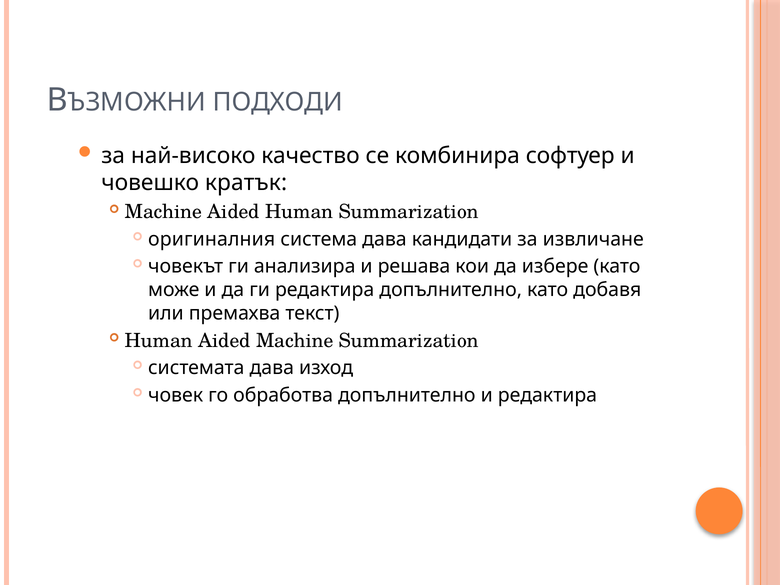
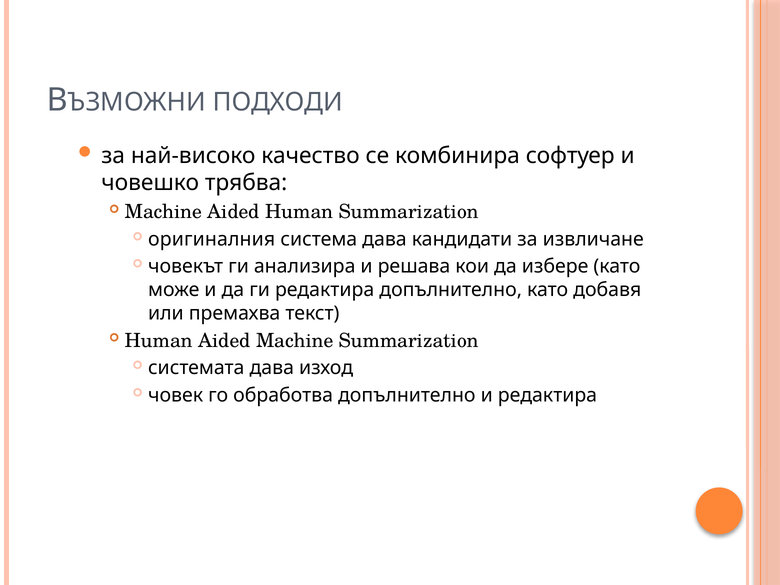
кратък: кратък -> трябва (246, 183)
